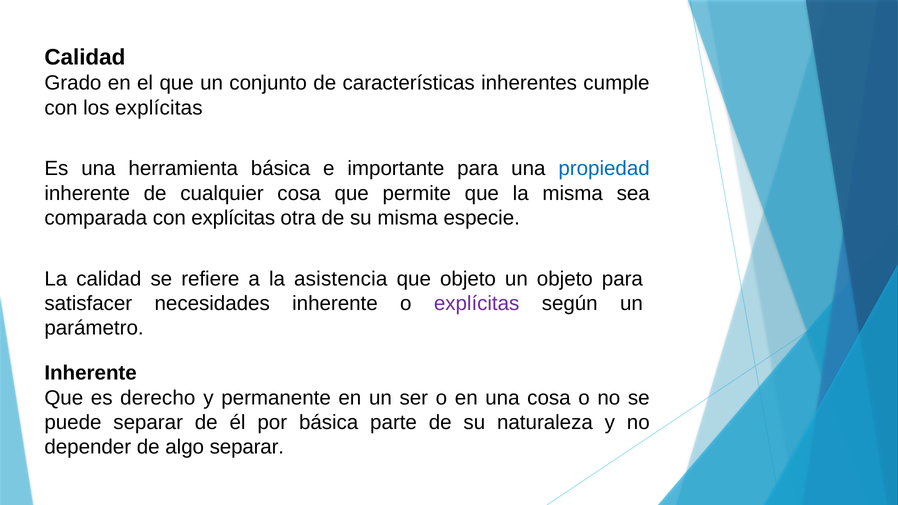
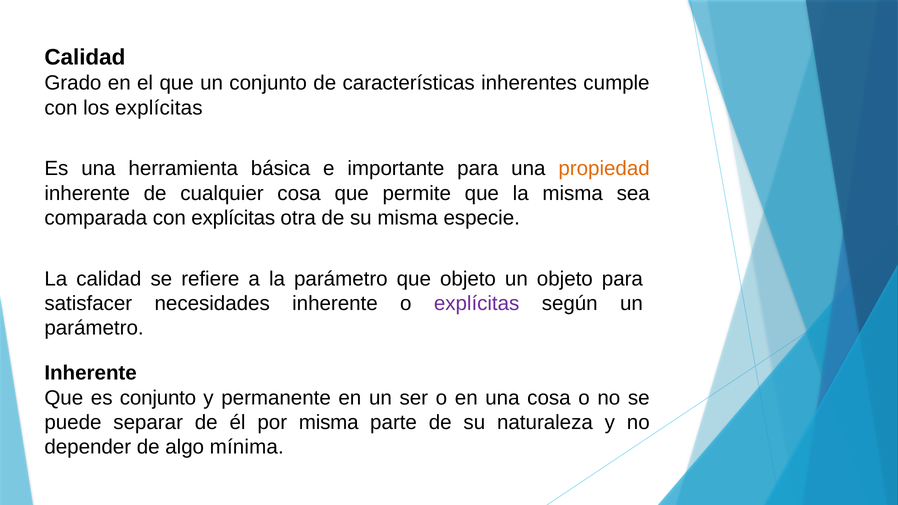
propiedad colour: blue -> orange (604, 169)
la asistencia: asistencia -> parámetro (341, 279)
es derecho: derecho -> conjunto (158, 398)
por básica: básica -> misma (329, 423)
algo separar: separar -> mínima (247, 447)
